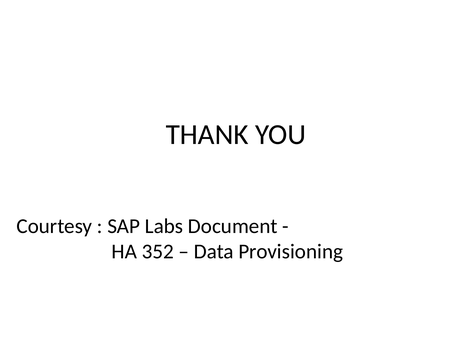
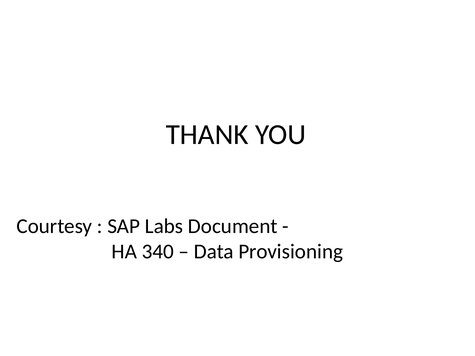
352: 352 -> 340 (158, 252)
